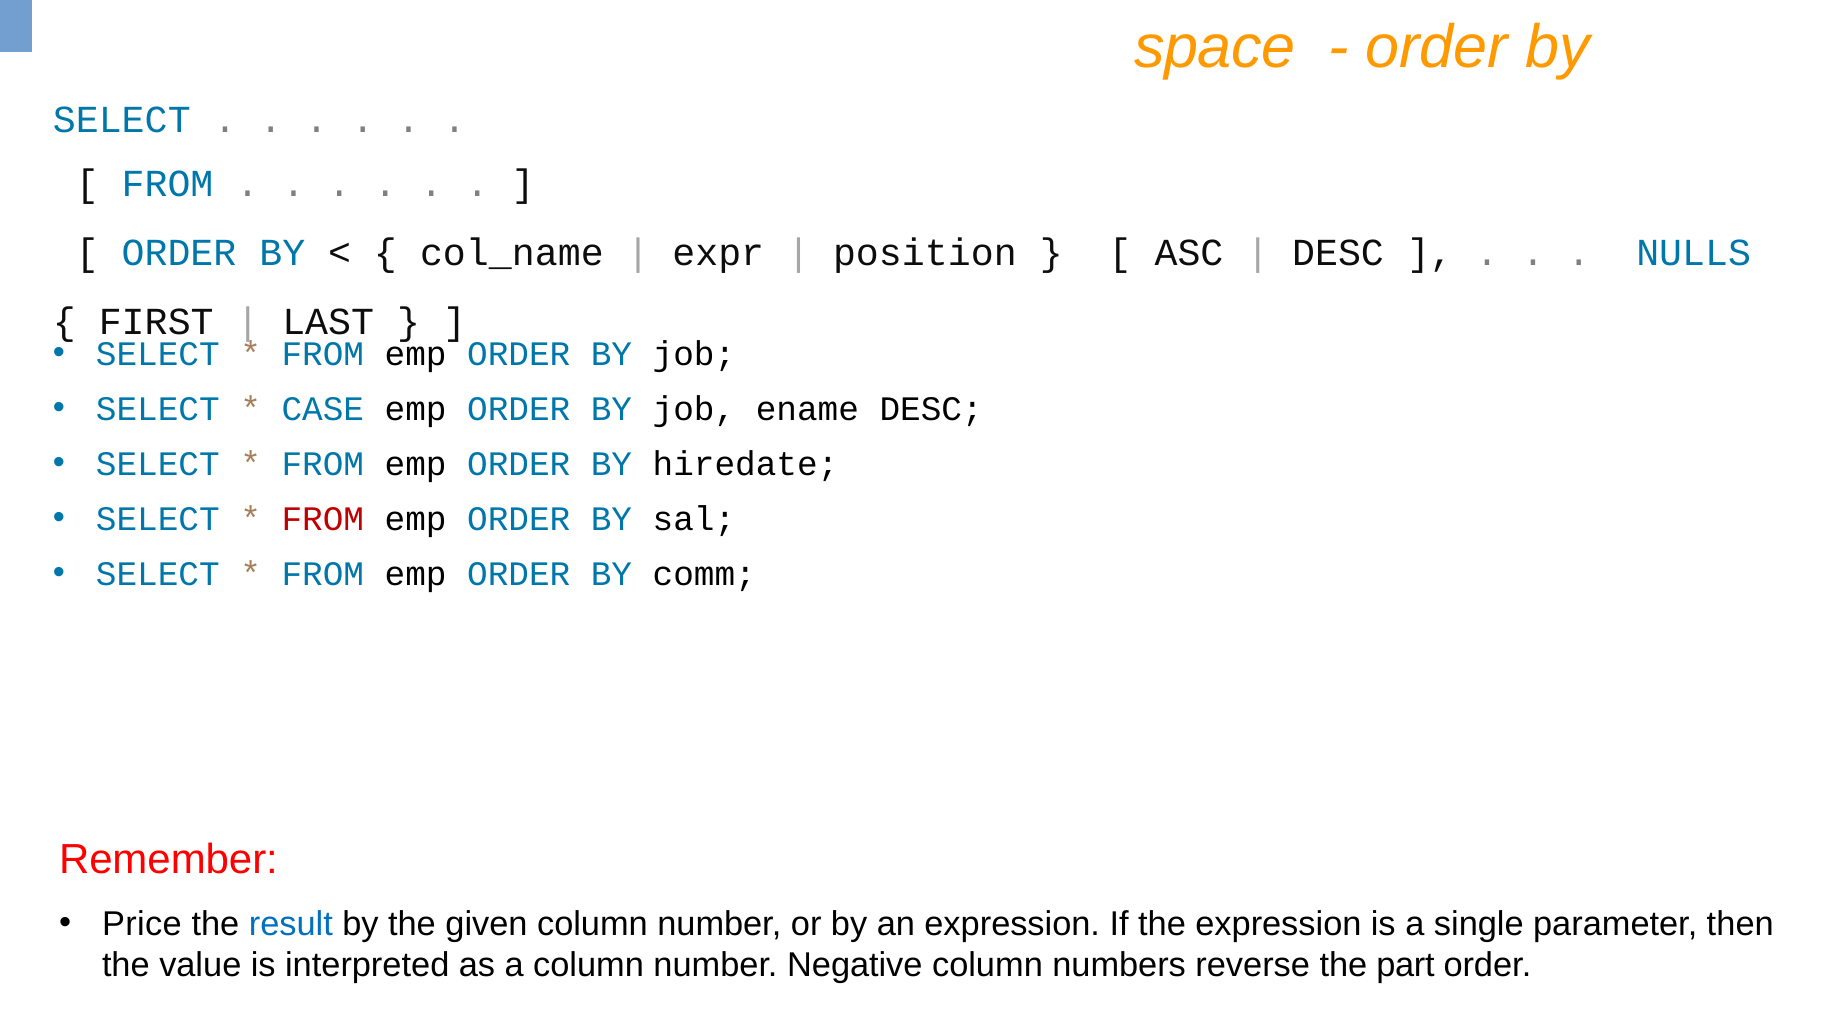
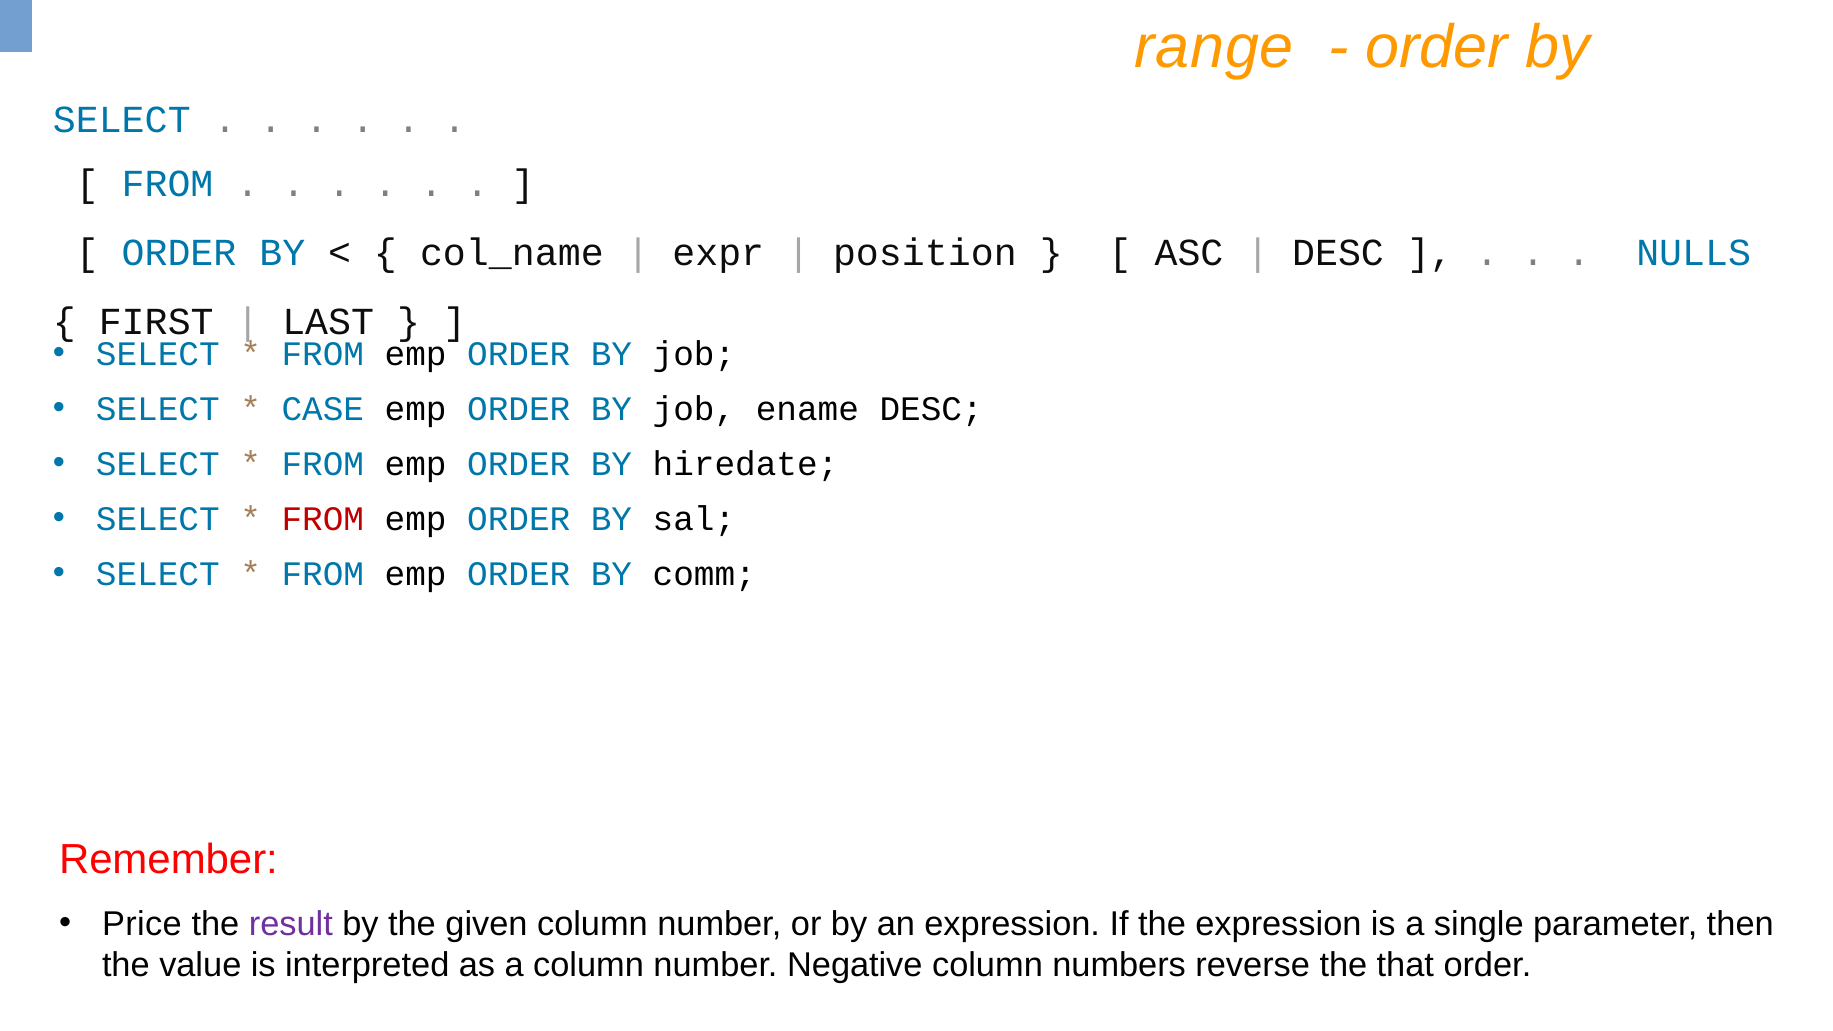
space: space -> range (1214, 48)
result colour: blue -> purple (291, 924)
part: part -> that (1405, 965)
